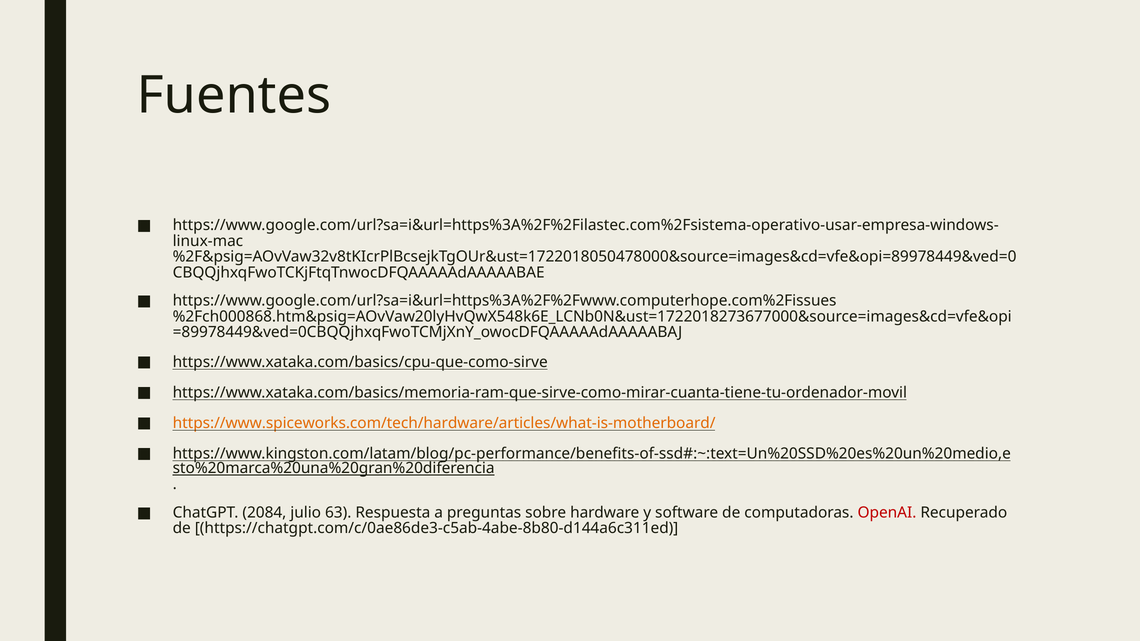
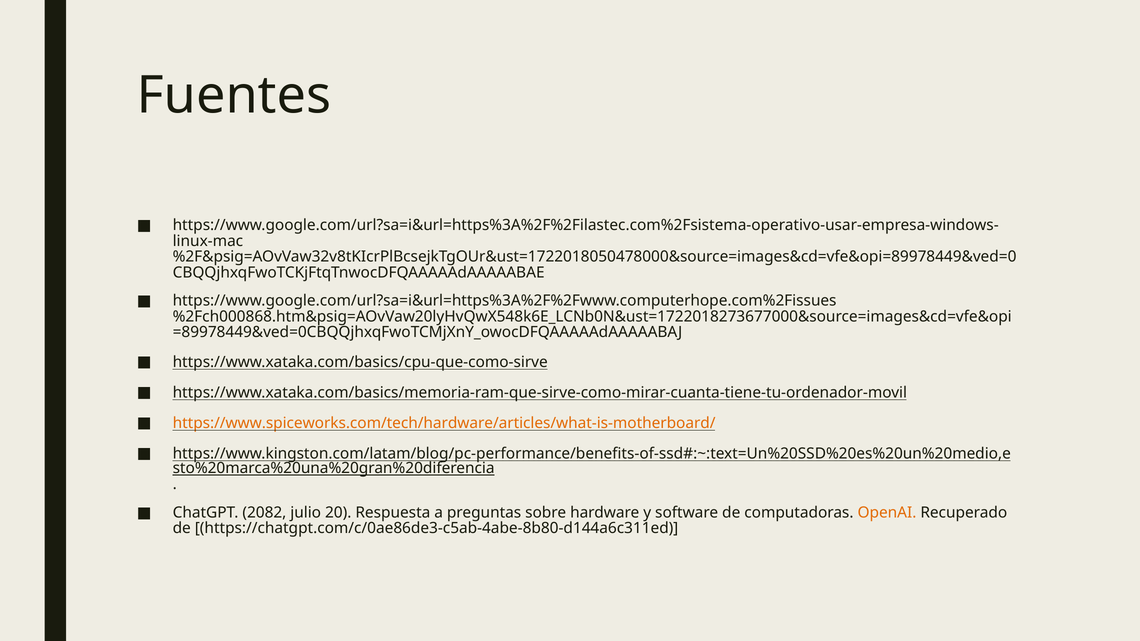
2084: 2084 -> 2082 (264, 513)
63: 63 -> 20 (338, 513)
OpenAI colour: red -> orange (887, 513)
